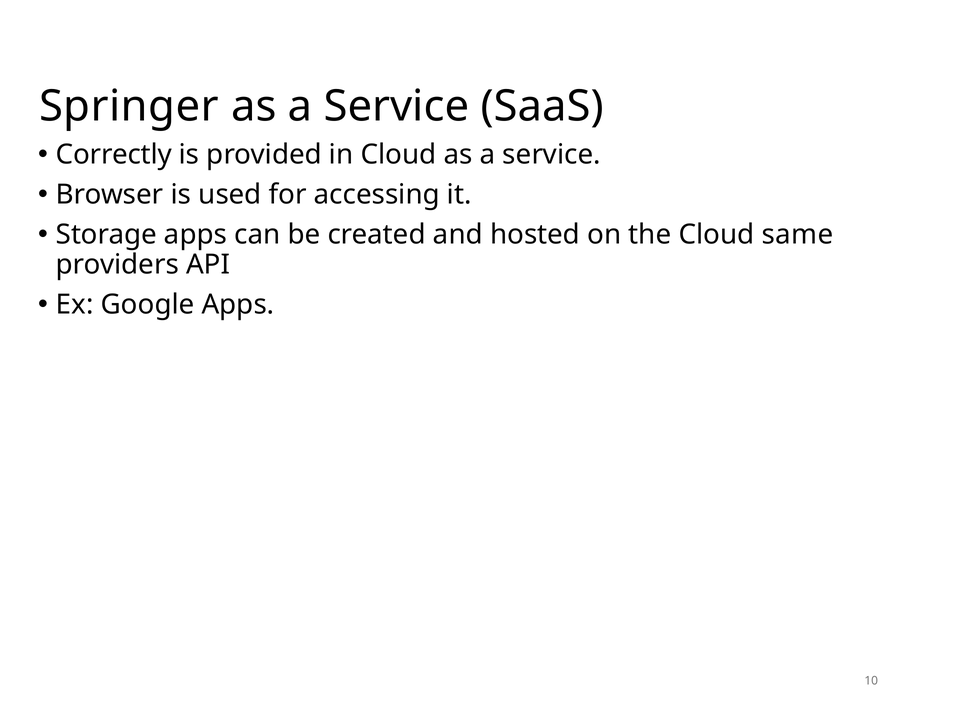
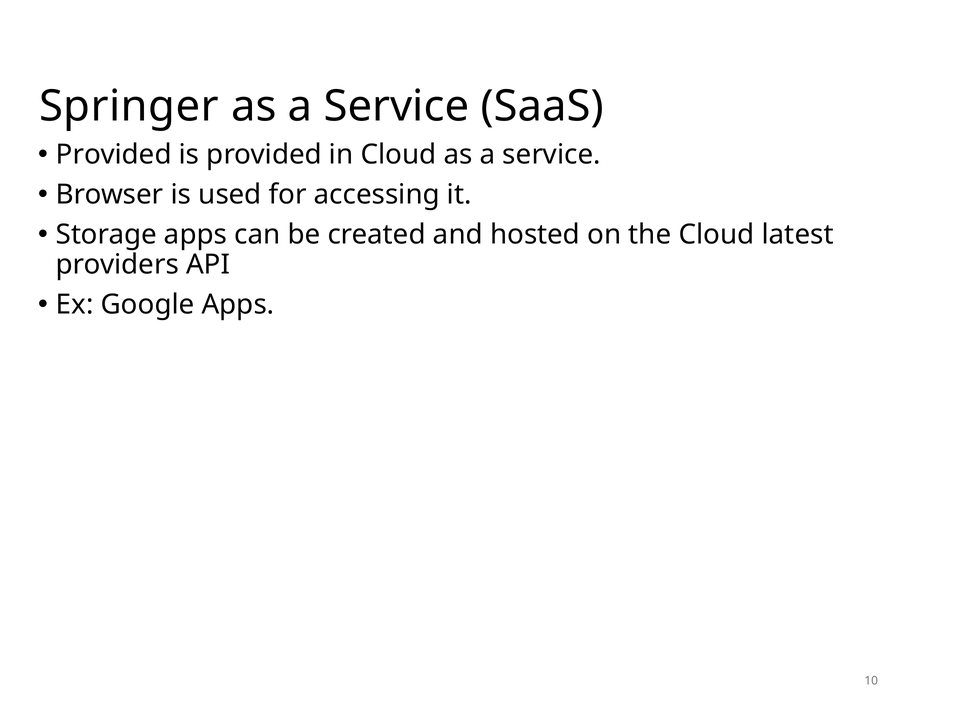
Correctly: Correctly -> Provided (114, 155)
same: same -> latest (798, 235)
